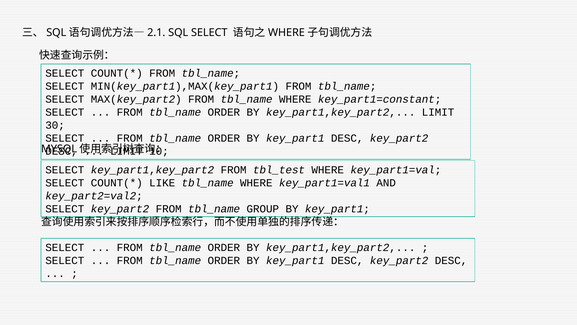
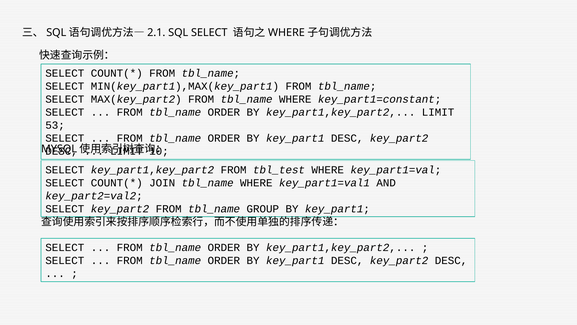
30: 30 -> 53 (55, 125)
LIKE: LIKE -> JOIN (162, 183)
